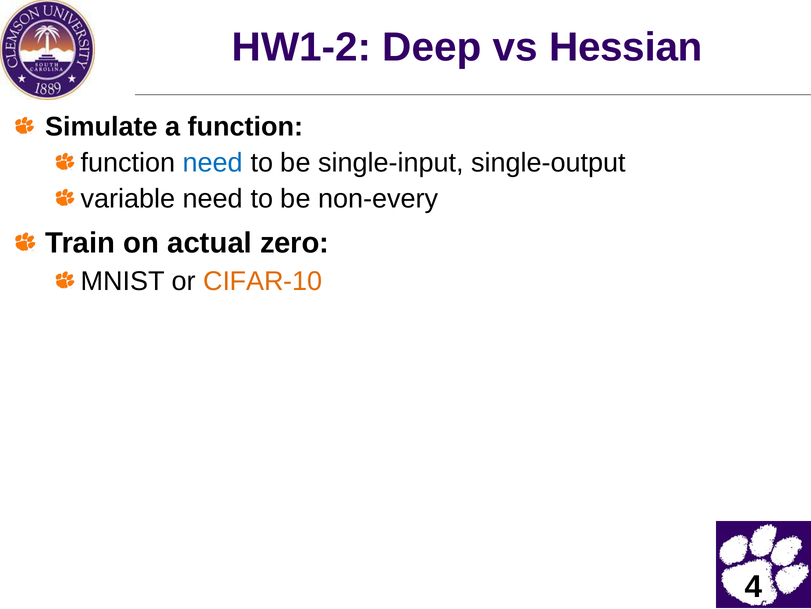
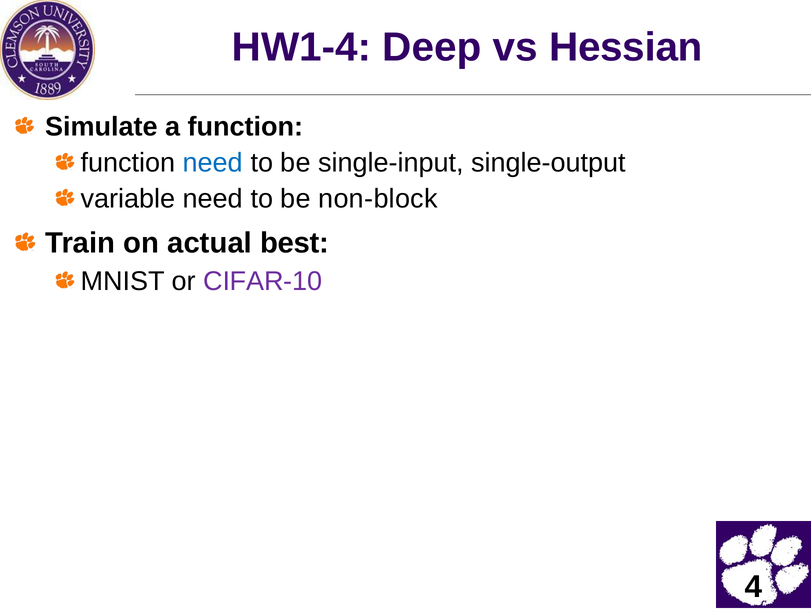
HW1-2: HW1-2 -> HW1-4 (302, 47)
non-every: non-every -> non-block (378, 199)
zero: zero -> best (294, 243)
CIFAR-10 colour: orange -> purple (263, 281)
